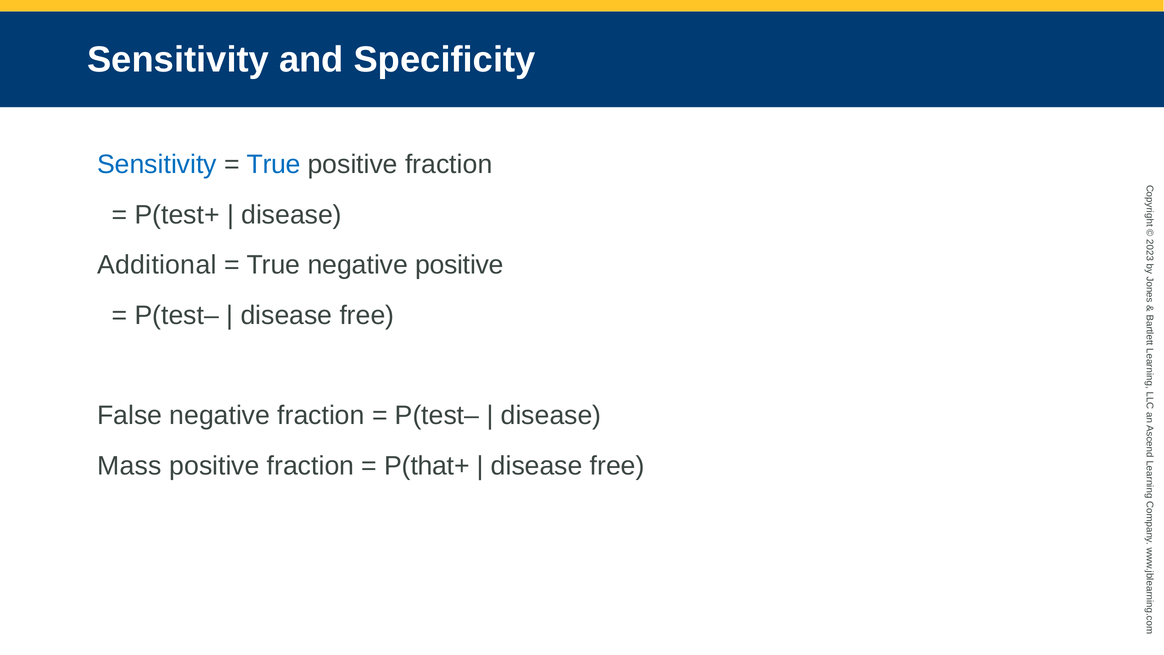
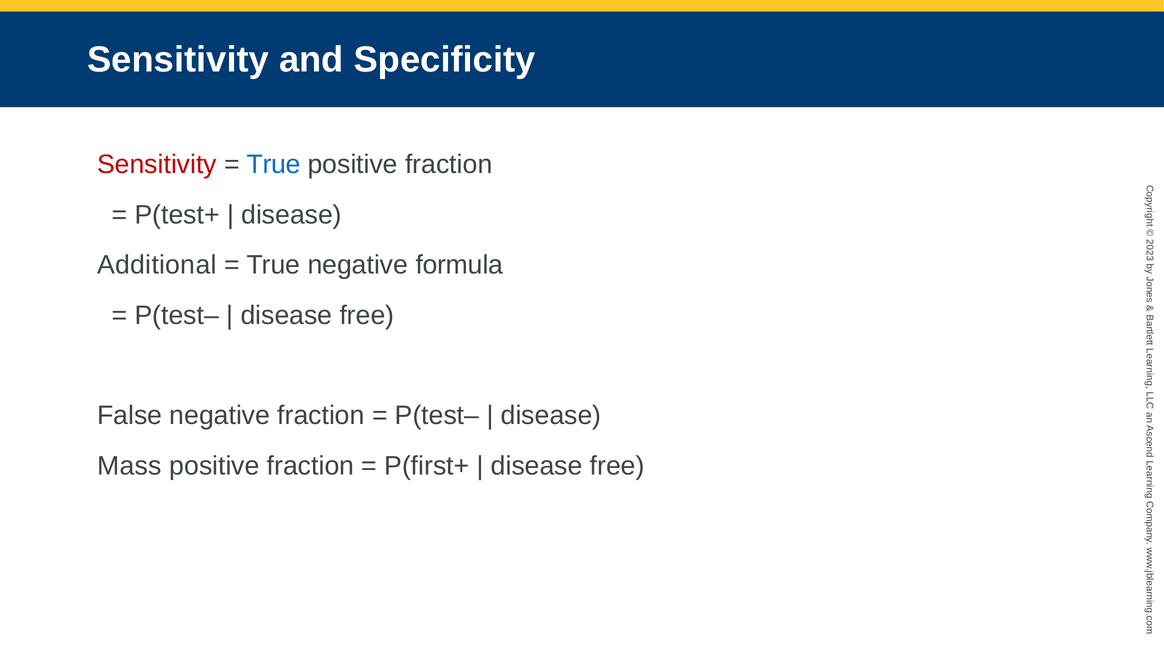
Sensitivity colour: blue -> red (157, 165)
negative positive: positive -> formula (459, 265)
P(that+: P(that+ -> P(first+ (427, 466)
